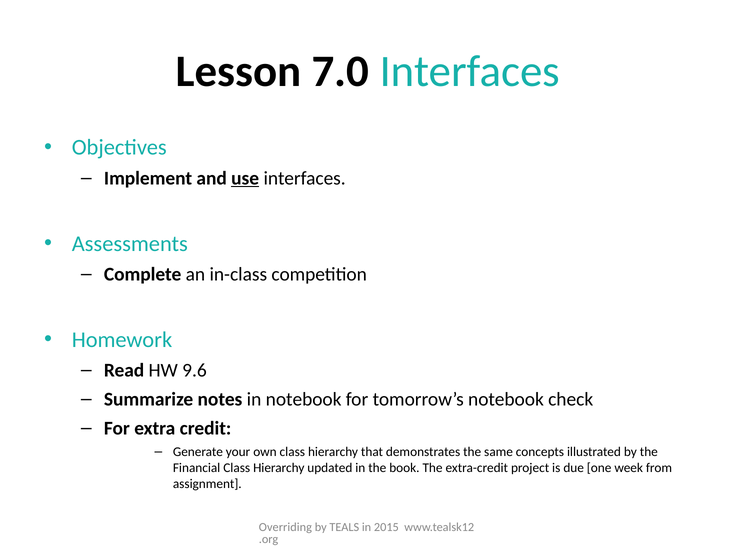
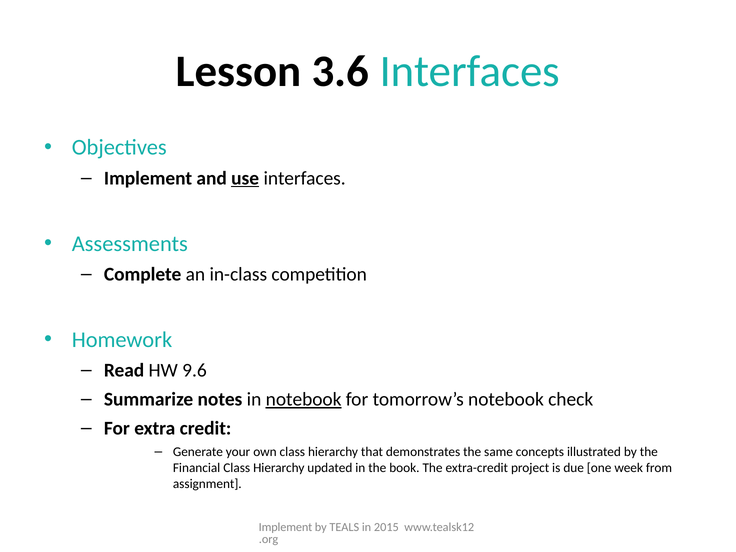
7.0: 7.0 -> 3.6 (340, 71)
notebook underline: none -> present (304, 399)
Overriding: Overriding -> Implement (285, 527)
